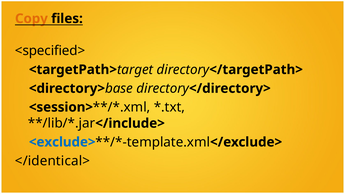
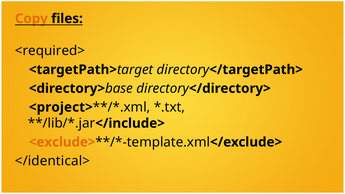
<specified>: <specified> -> <required> (50, 51)
<session>: <session> -> <project> (61, 107)
<exclude> colour: blue -> orange (62, 142)
